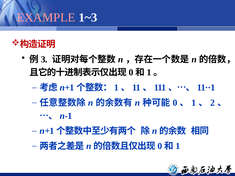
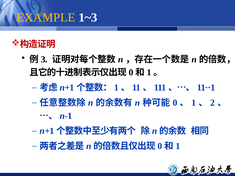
EXAMPLE colour: pink -> yellow (46, 18)
